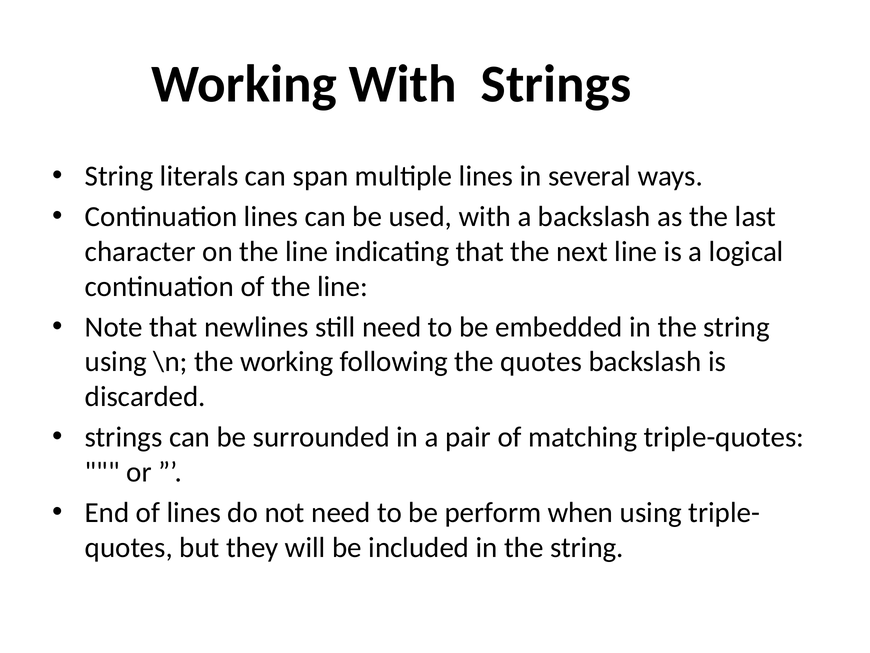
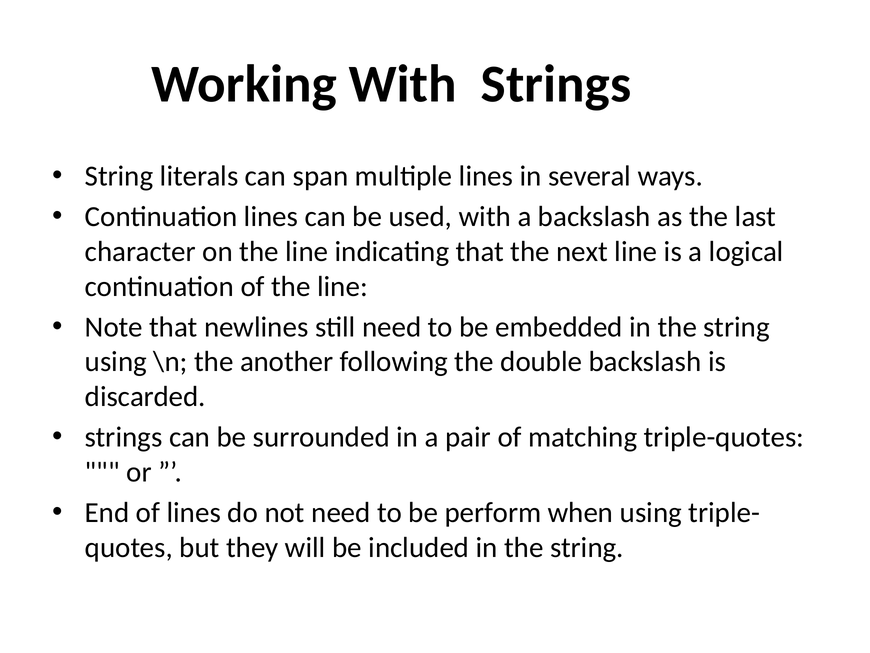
the working: working -> another (287, 362)
the quotes: quotes -> double (541, 362)
